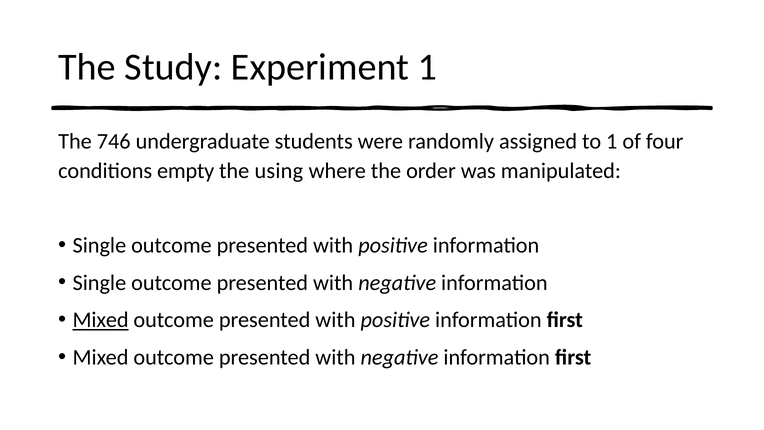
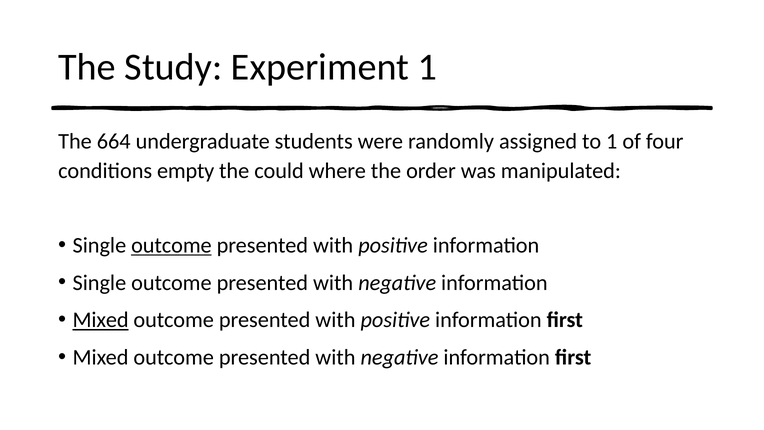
746: 746 -> 664 (114, 141)
using: using -> could (279, 171)
outcome underline: none -> present (171, 245)
